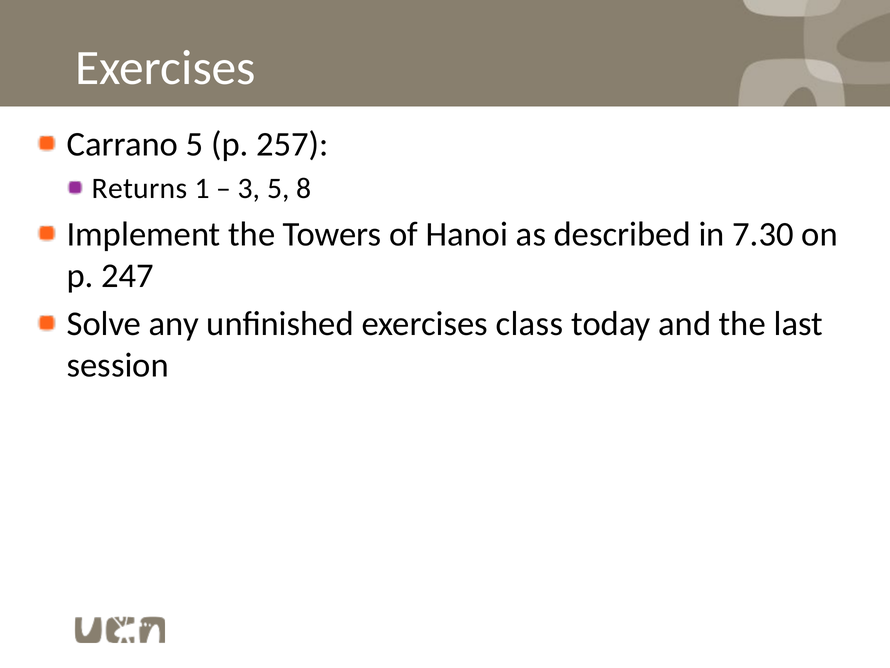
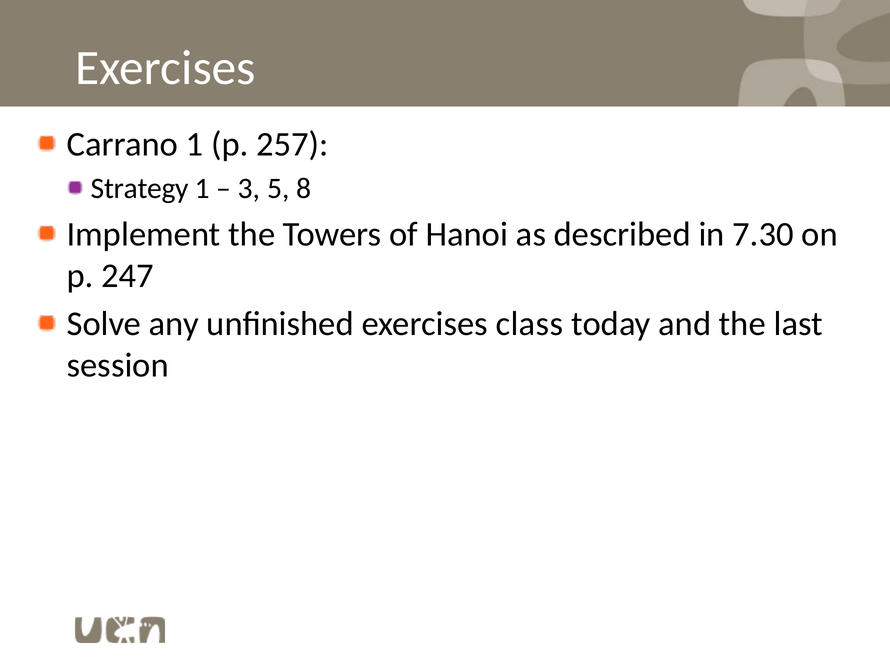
Carrano 5: 5 -> 1 (195, 144)
Returns: Returns -> Strategy (140, 188)
